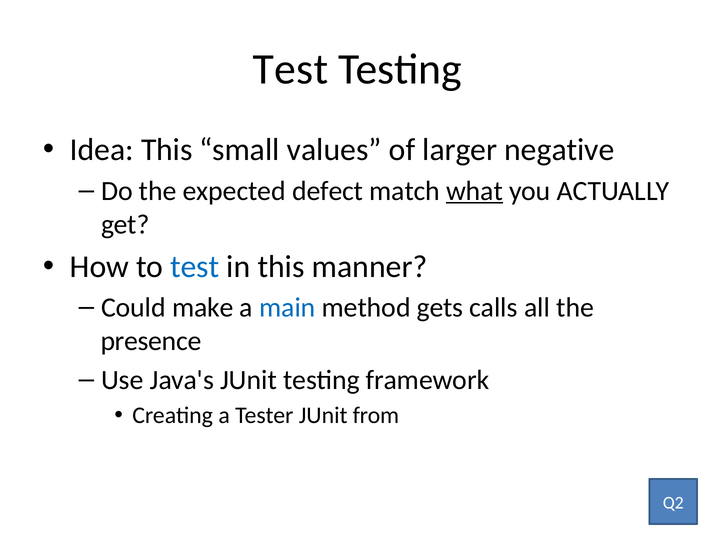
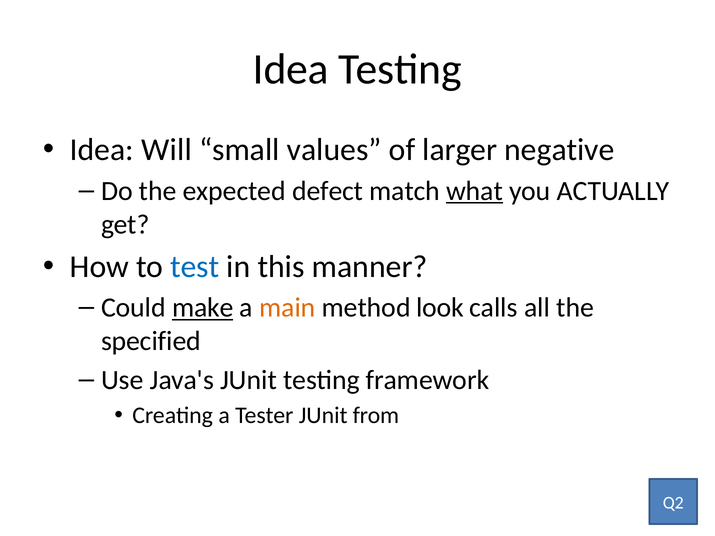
Test: Test -> Idea (291, 69)
Idea This: This -> Will (167, 150)
make underline: none -> present (203, 308)
main colour: blue -> orange (287, 308)
gets: gets -> look (440, 308)
presence: presence -> specified (151, 341)
